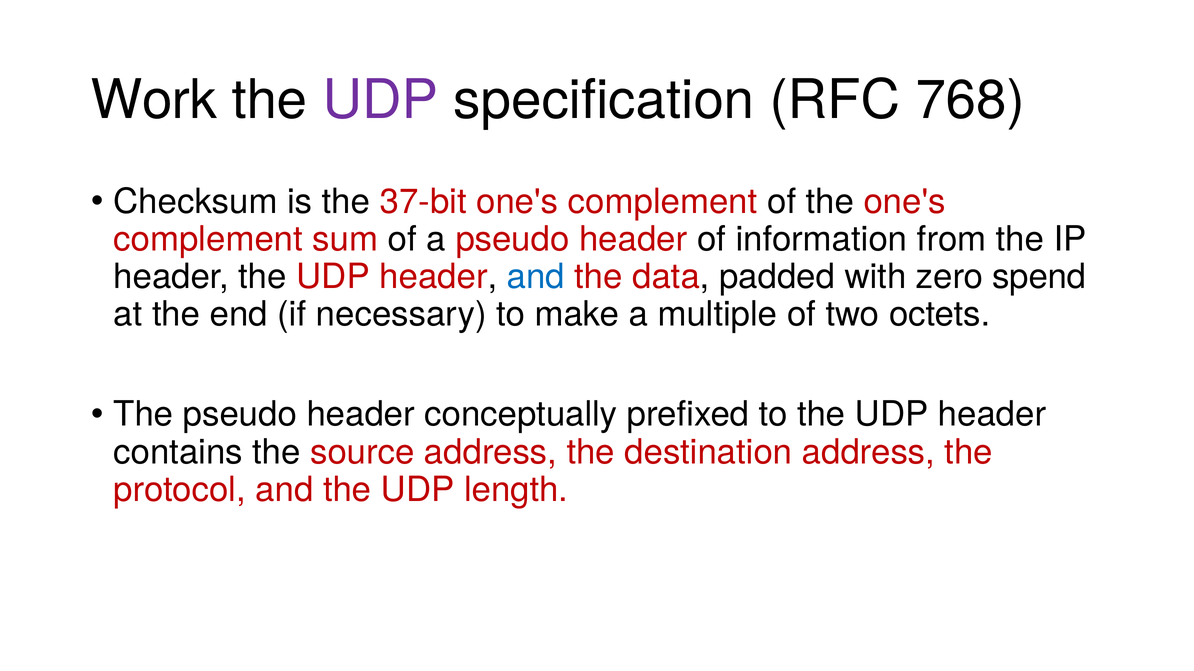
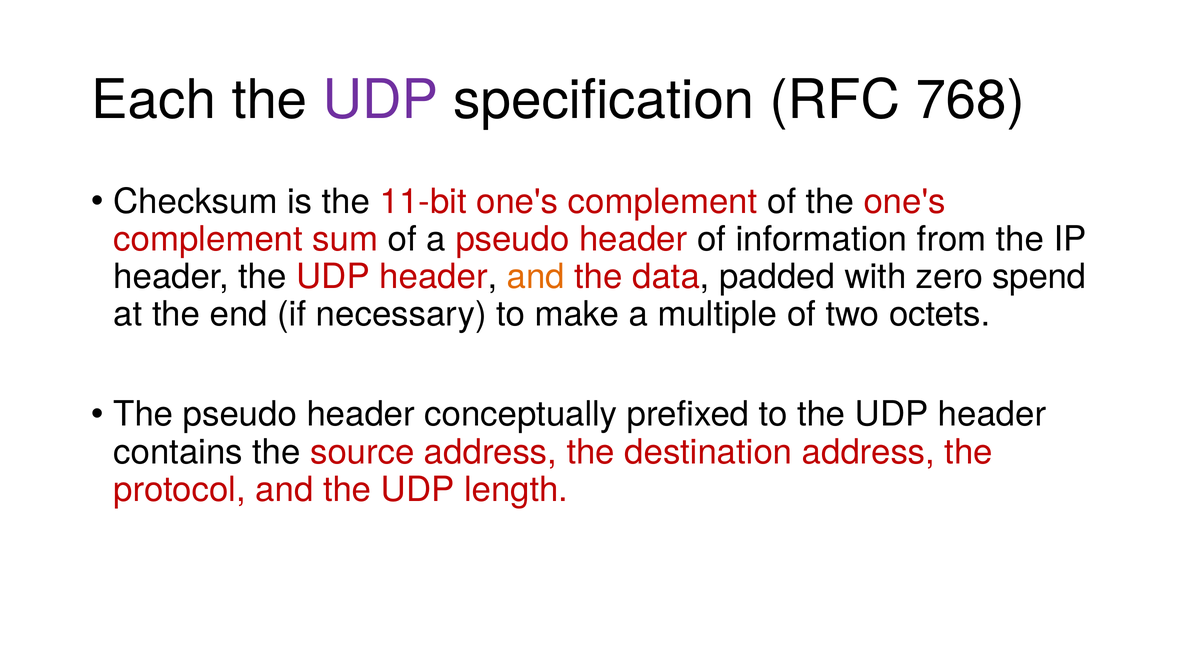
Work: Work -> Each (154, 100)
37-bit: 37-bit -> 11-bit (423, 202)
and colour: blue -> orange (536, 277)
